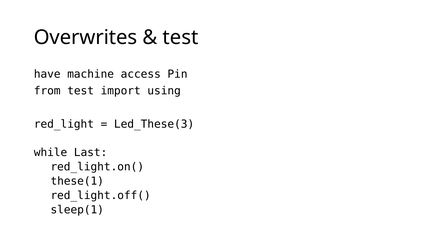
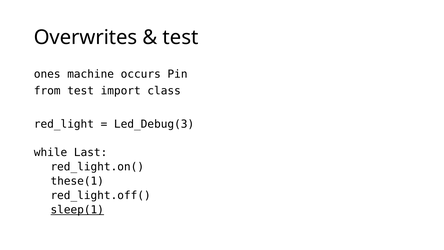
have: have -> ones (47, 74)
access: access -> occurs (141, 74)
using: using -> class (164, 91)
Led_These(3: Led_These(3 -> Led_Debug(3 (154, 124)
sleep(1 underline: none -> present (77, 210)
